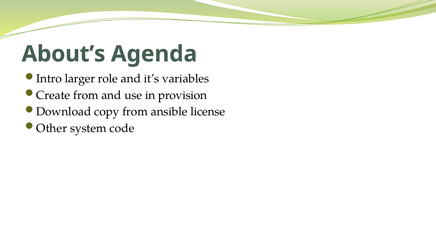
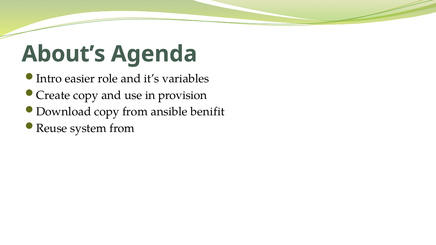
larger: larger -> easier (80, 79)
Create from: from -> copy (86, 95)
license: license -> benifit (208, 112)
Other: Other -> Reuse (52, 128)
system code: code -> from (122, 128)
